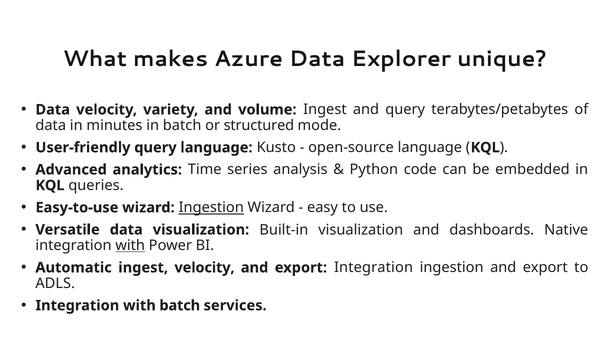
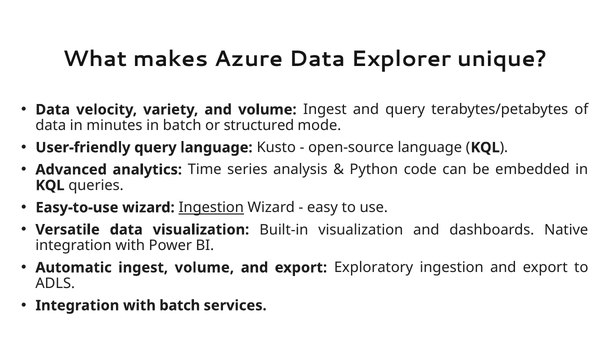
with underline: present -> none (130, 246)
ingest velocity: velocity -> volume (204, 268)
export Integration: Integration -> Exploratory (374, 268)
